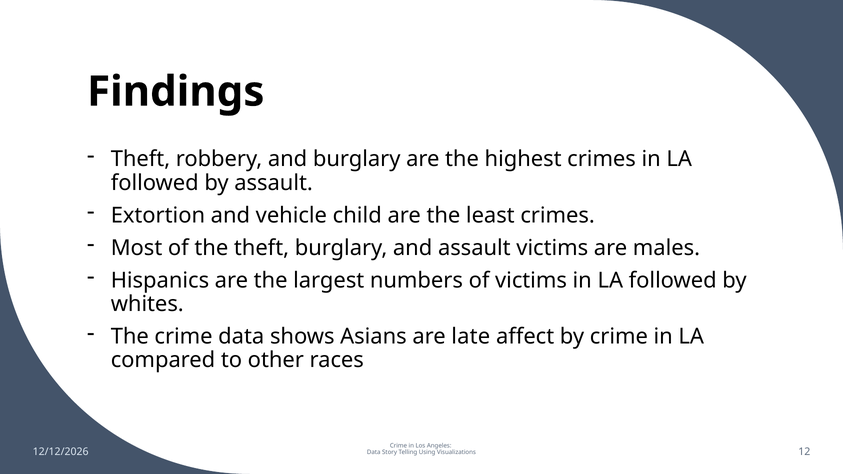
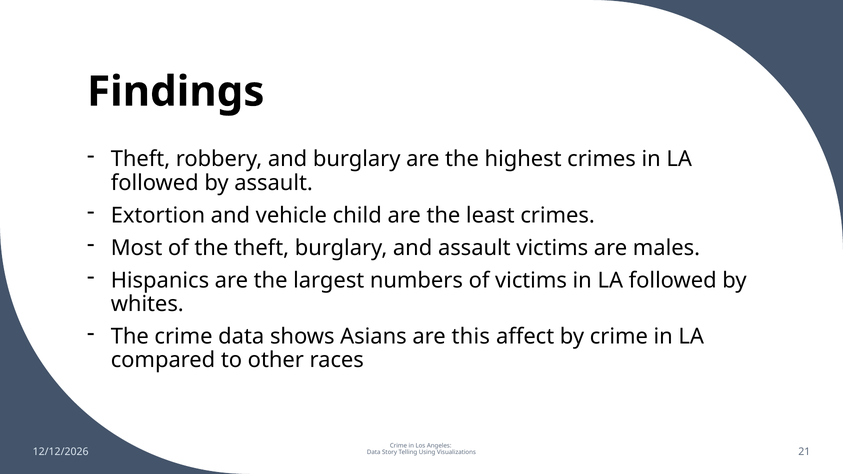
late: late -> this (471, 337)
12: 12 -> 21 (804, 452)
